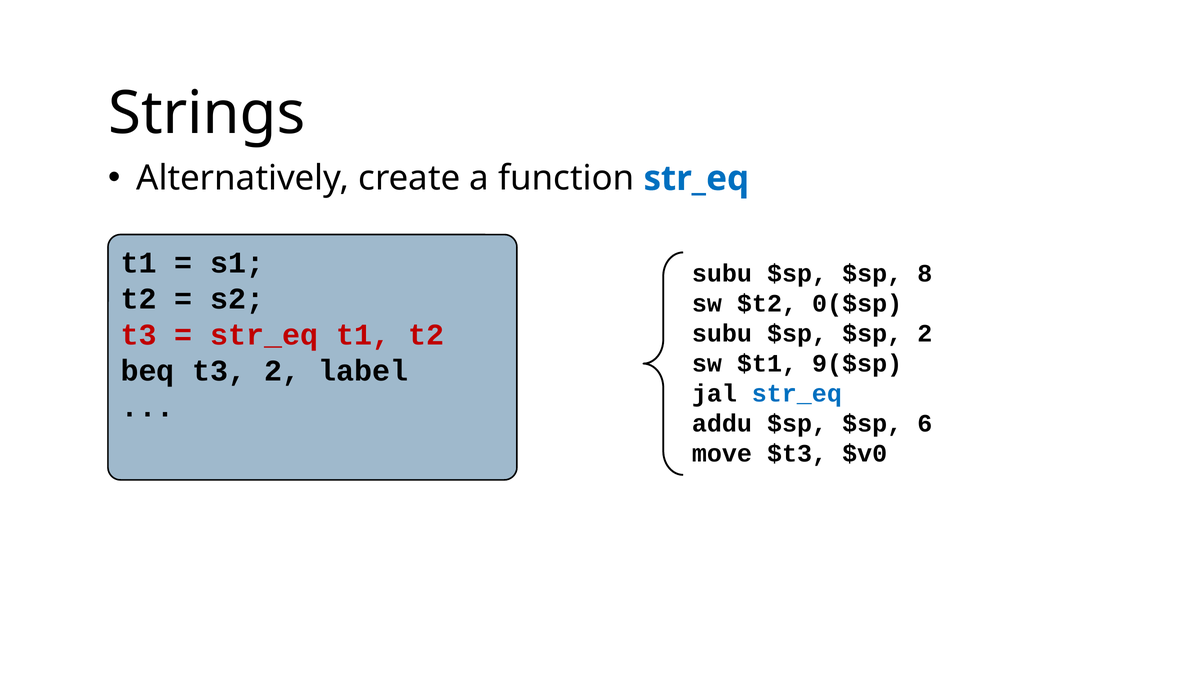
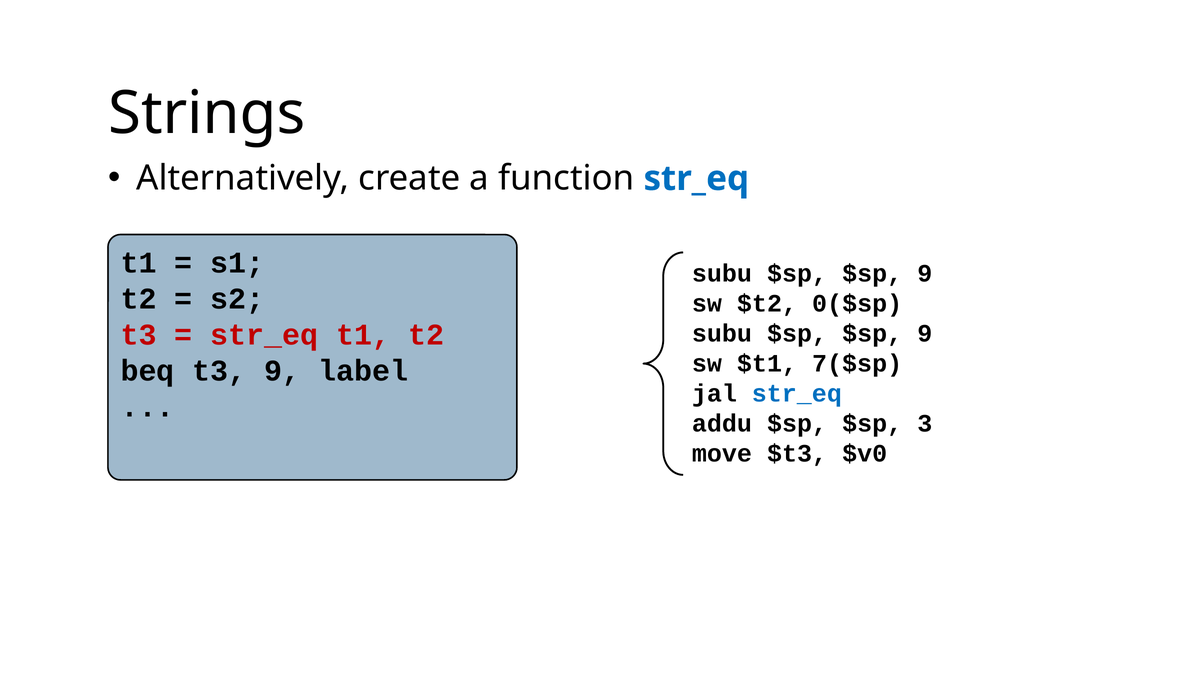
8: 8 -> 9 (925, 273)
2: 2 -> 9 (925, 333)
9($sp: 9($sp -> 7($sp (857, 363)
t3 2: 2 -> 9 (282, 370)
6: 6 -> 3 (925, 423)
